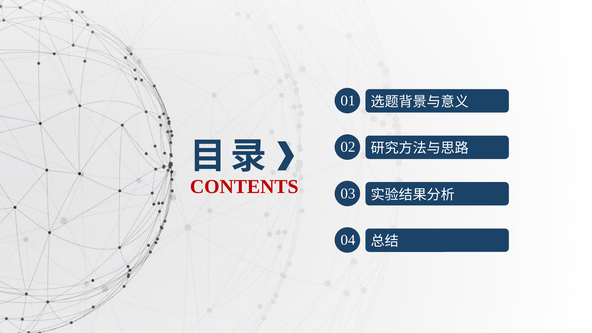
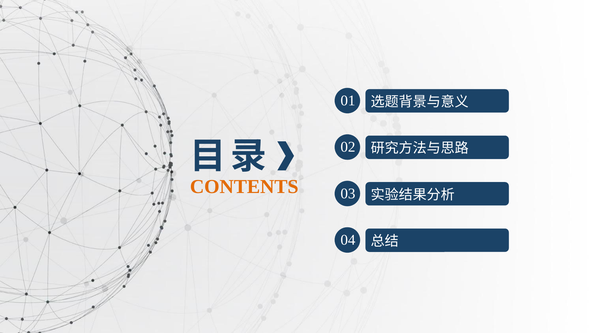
CONTENTS colour: red -> orange (244, 187)
